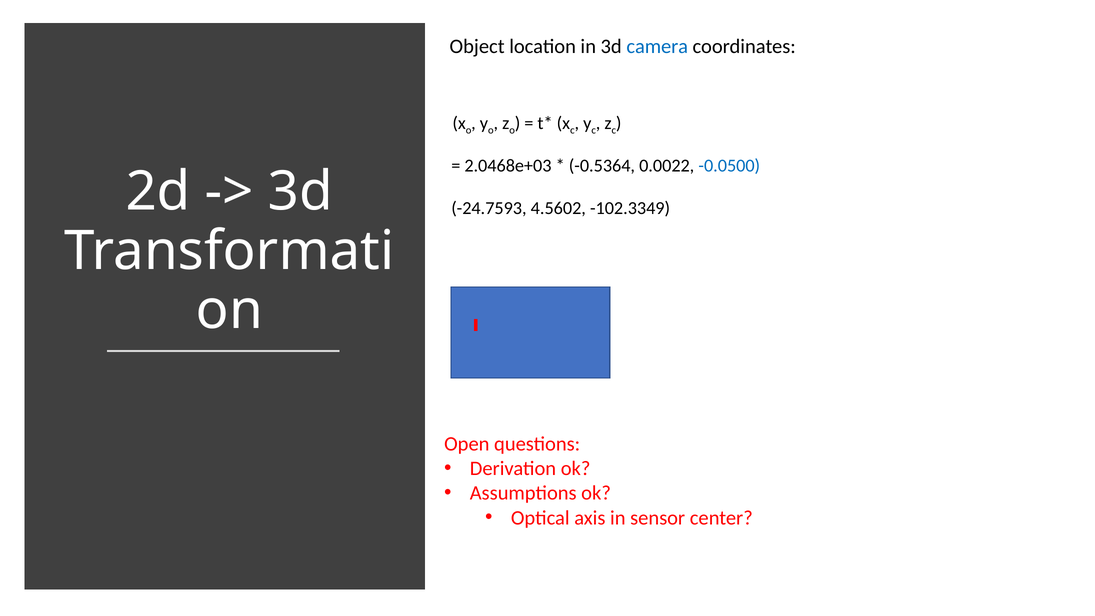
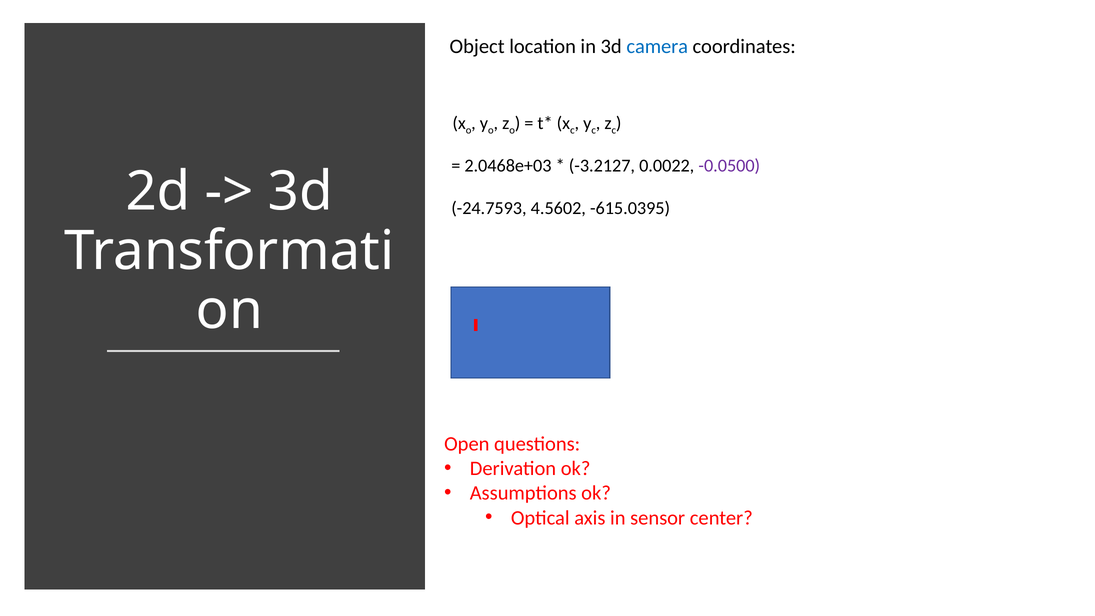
-0.5364: -0.5364 -> -3.2127 (602, 166)
-0.0500 colour: blue -> purple (729, 166)
-102.3349: -102.3349 -> -615.0395 (630, 208)
